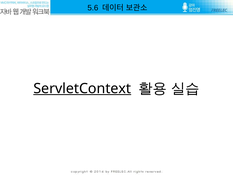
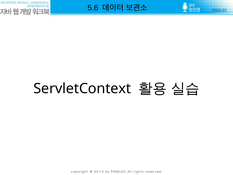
ServletContext underline: present -> none (82, 88)
